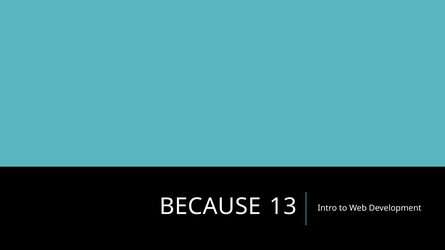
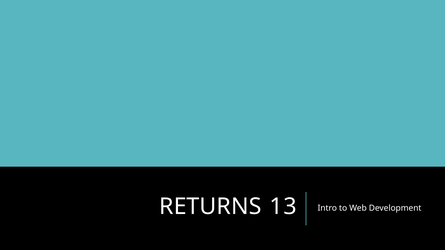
BECAUSE: BECAUSE -> RETURNS (210, 207)
